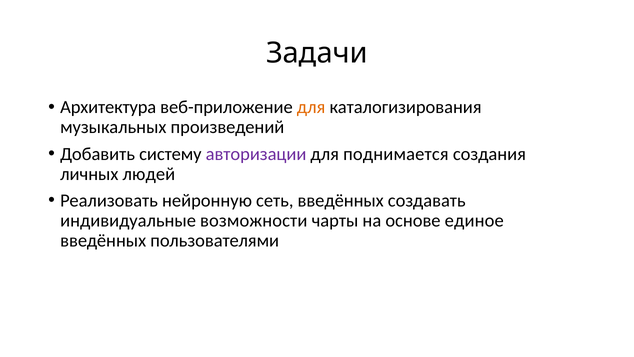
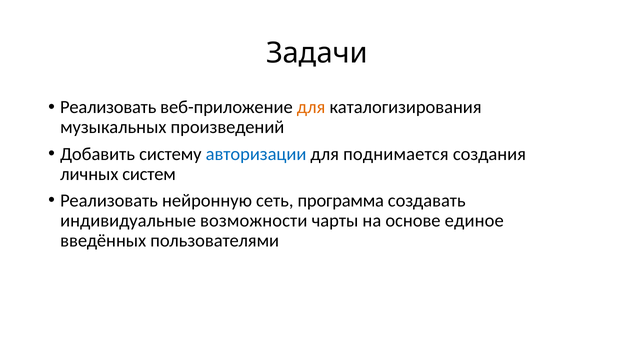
Архитектура: Архитектура -> Реализовать (108, 107)
авторизации colour: purple -> blue (256, 154)
людей: людей -> систем (149, 174)
сеть введённых: введённых -> программа (341, 200)
